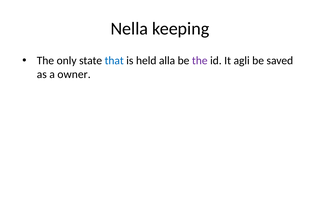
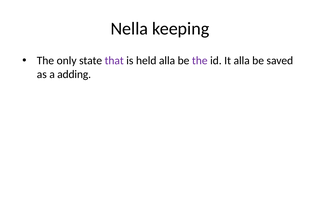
that colour: blue -> purple (114, 60)
It agli: agli -> alla (242, 60)
owner: owner -> adding (74, 74)
